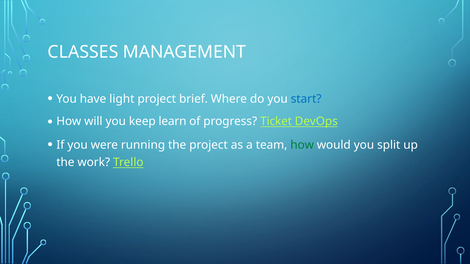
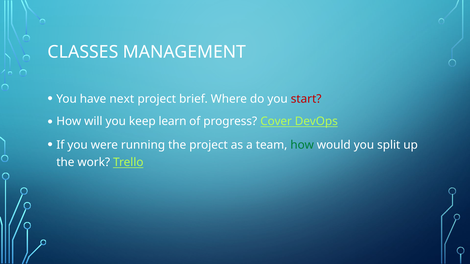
light: light -> next (122, 99)
start colour: blue -> red (306, 99)
Ticket: Ticket -> Cover (276, 121)
